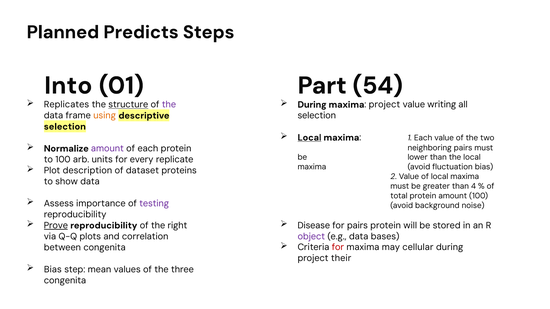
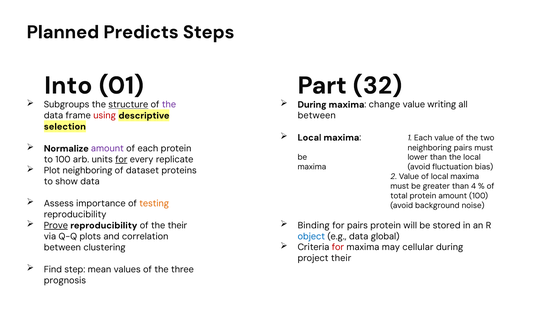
54: 54 -> 32 (378, 86)
Replicates: Replicates -> Subgroups (67, 105)
maxima project: project -> change (384, 105)
using colour: orange -> red (105, 116)
selection: selection -> between (317, 116)
Local underline: present -> none (309, 138)
for underline: none -> present (121, 160)
Plot description: description -> neighboring (88, 171)
testing colour: purple -> orange (154, 204)
Disease: Disease -> Binding (314, 226)
the right: right -> their (177, 226)
object colour: purple -> blue (311, 237)
bases: bases -> global (385, 237)
between congenita: congenita -> clustering (105, 248)
Bias: Bias -> Find (53, 270)
congenita: congenita -> prognosis (65, 281)
